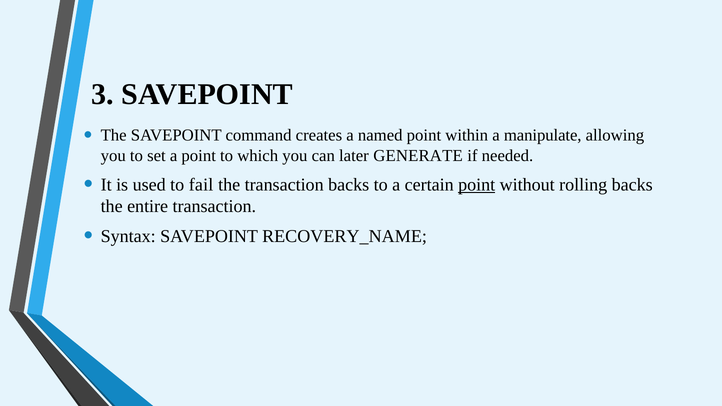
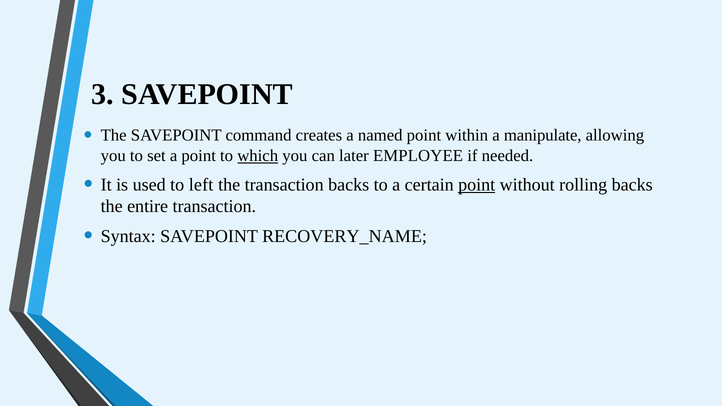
which underline: none -> present (258, 156)
GENERATE: GENERATE -> EMPLOYEE (418, 156)
fail: fail -> left (201, 185)
